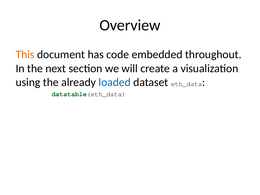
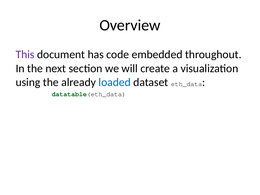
This colour: orange -> purple (25, 55)
